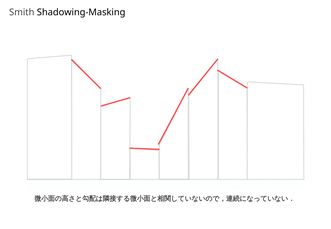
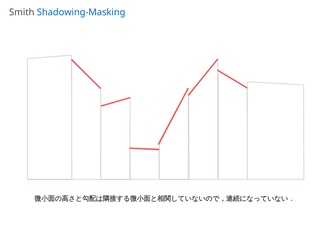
Shadowing-Masking colour: black -> blue (81, 12)
